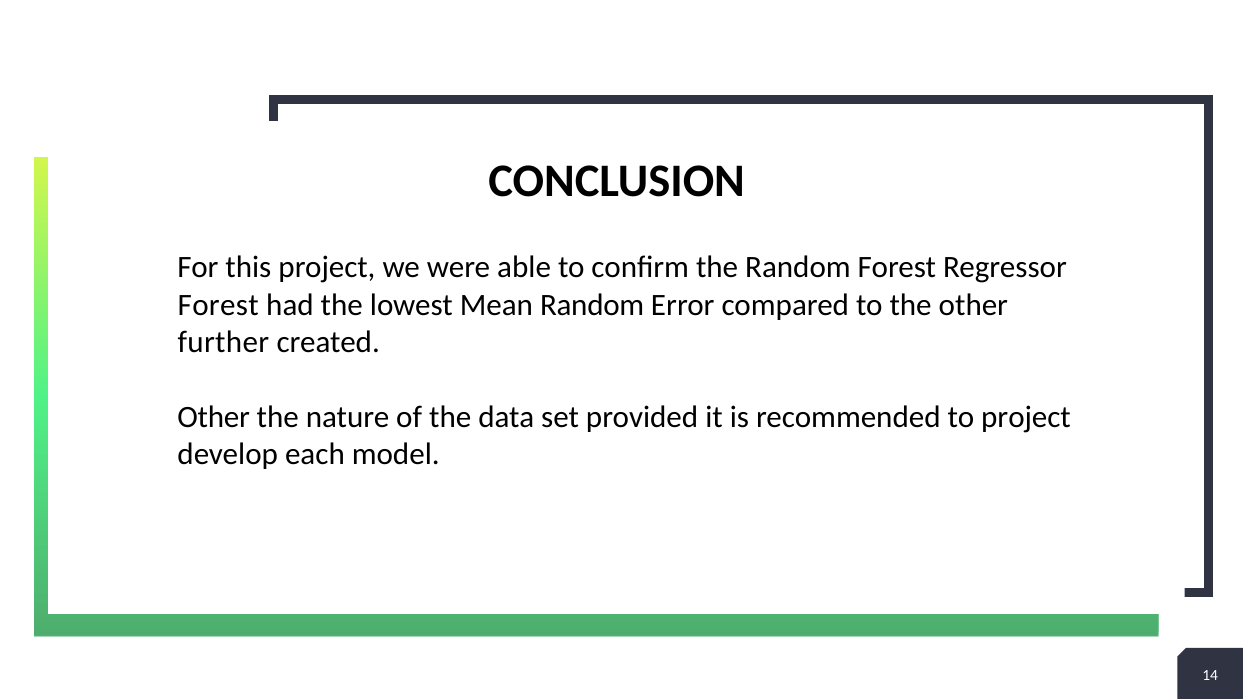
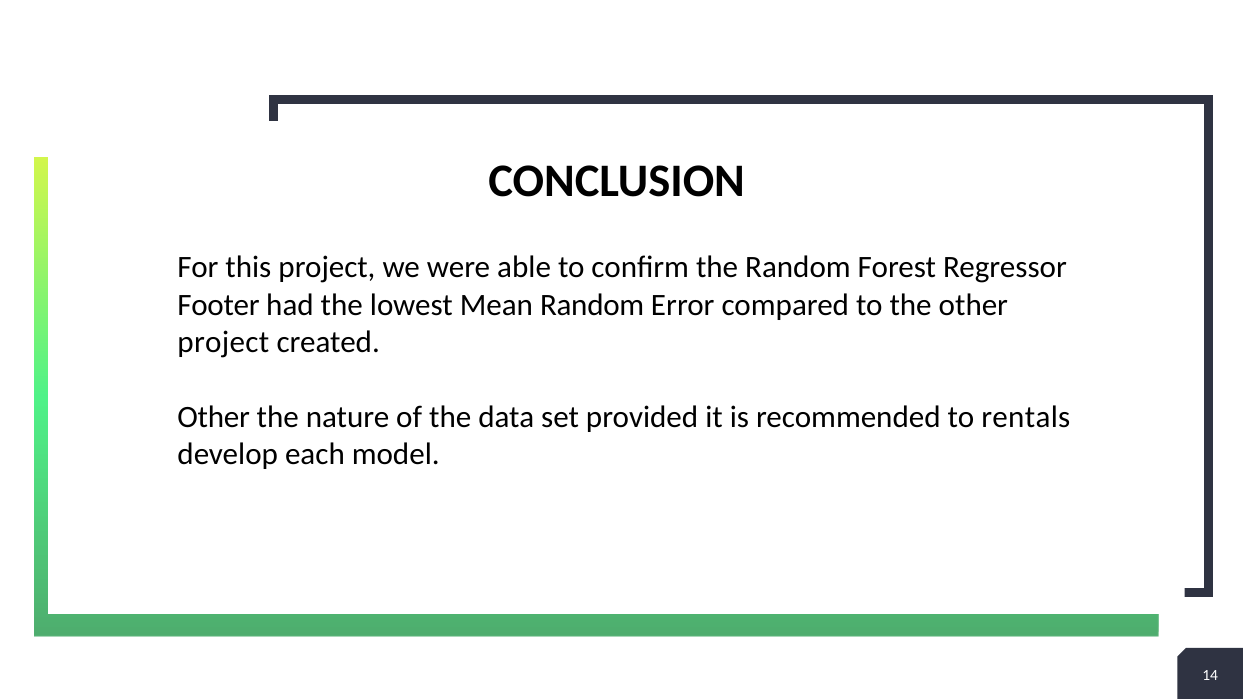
Forest: Forest -> Footer (219, 305)
further: further -> project (223, 342)
to project: project -> rentals (1026, 417)
